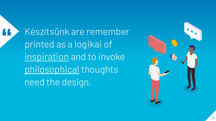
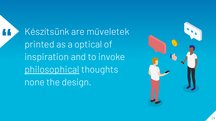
remember: remember -> műveletek (108, 32)
logikai: logikai -> optical (88, 45)
inspiration underline: present -> none (47, 57)
need: need -> none (35, 83)
